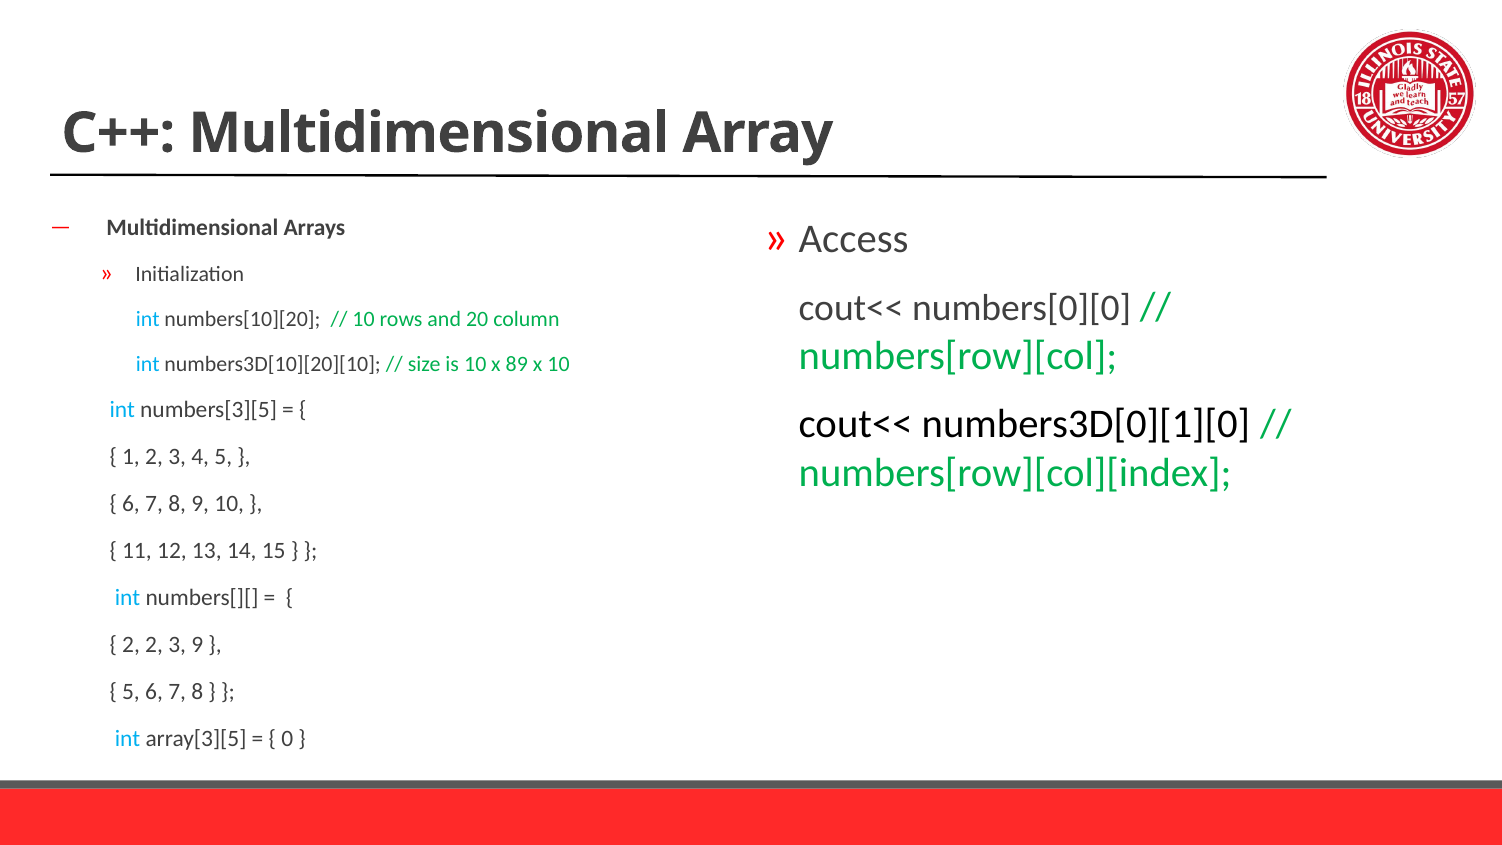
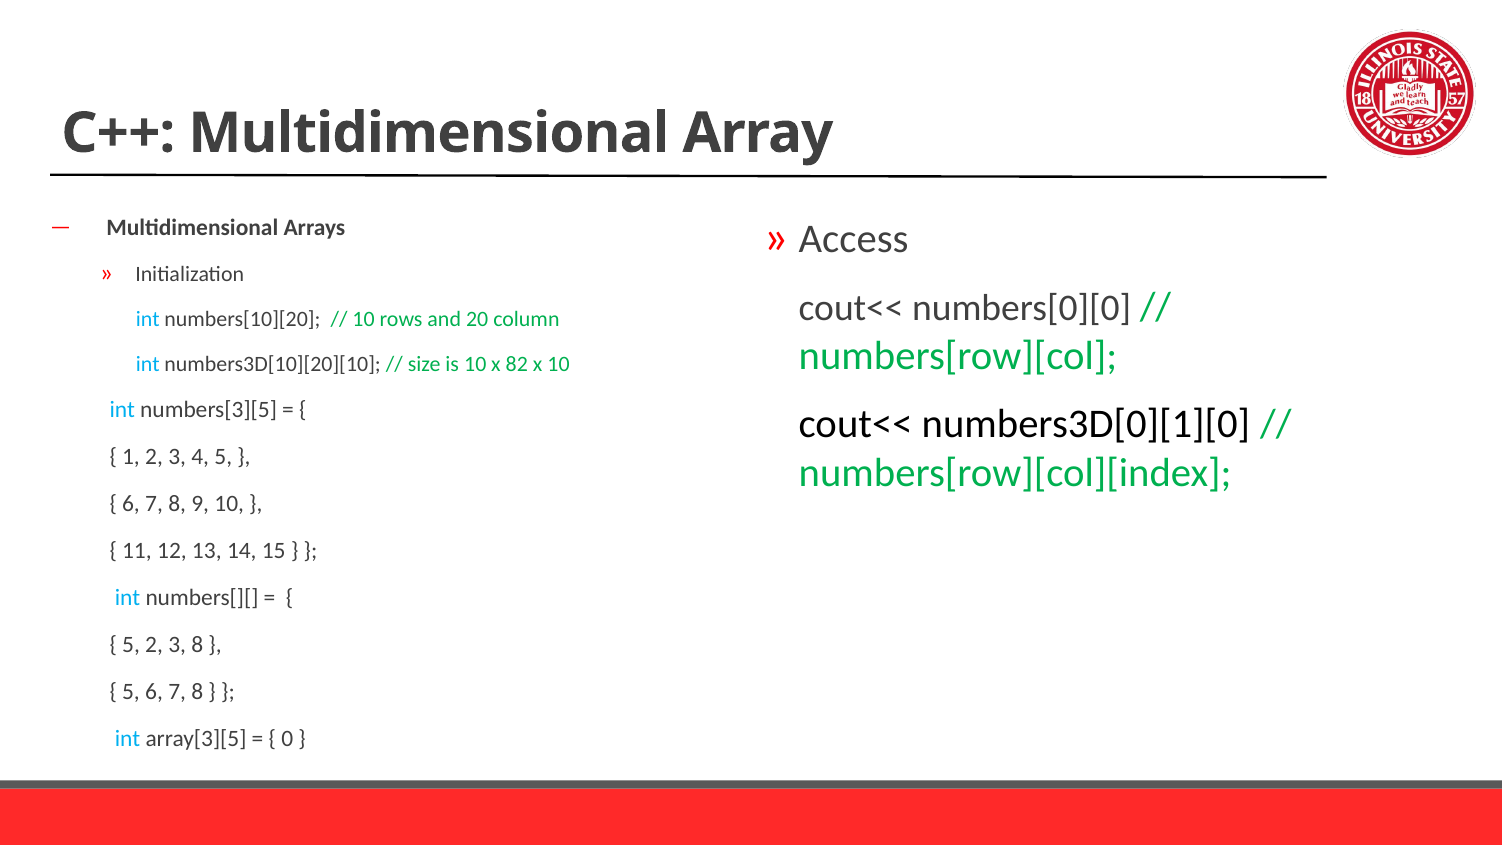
89: 89 -> 82 (517, 364)
2: 2 -> 5 (131, 645)
3 9: 9 -> 8 (197, 645)
